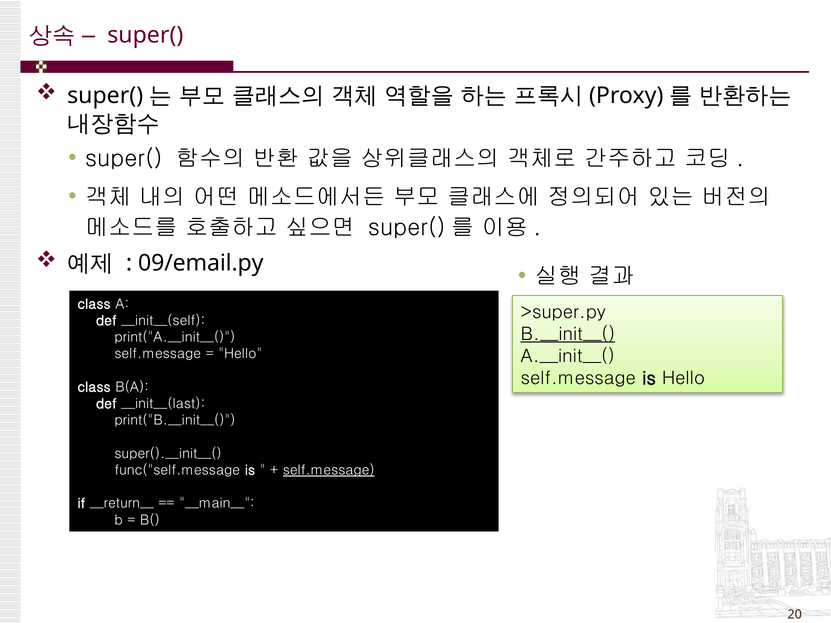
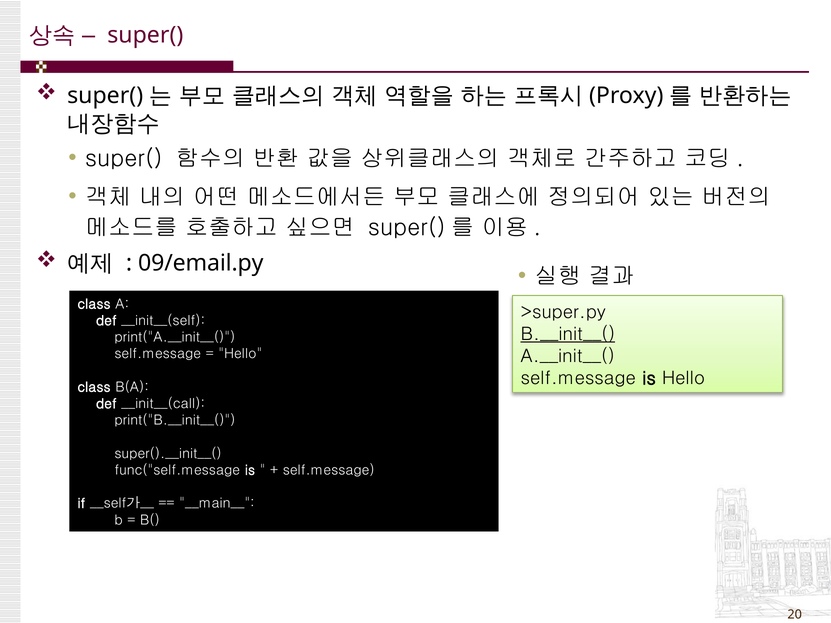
__init__(last: __init__(last -> __init__(call (163, 404)
self.message underline: present -> none (329, 470)
__return__: __return__ -> __self가__ (122, 504)
